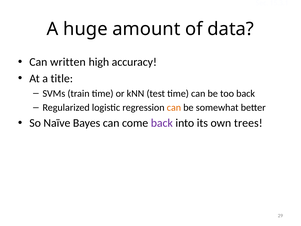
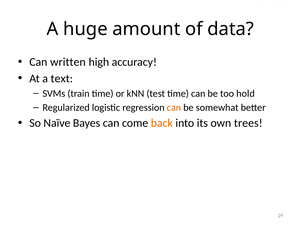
title: title -> text (62, 78)
too back: back -> hold (246, 93)
back colour: purple -> orange (162, 123)
